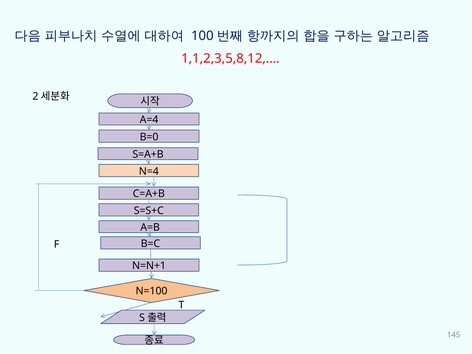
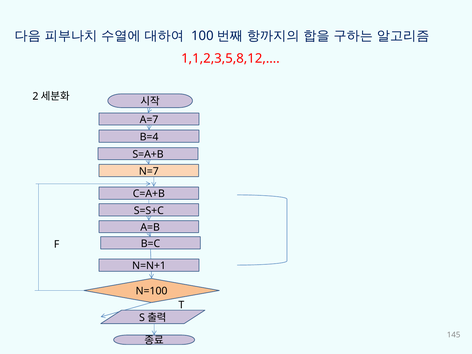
A=4: A=4 -> A=7 (149, 120)
B=0: B=0 -> B=4 (149, 137)
N=4: N=4 -> N=7 (149, 171)
